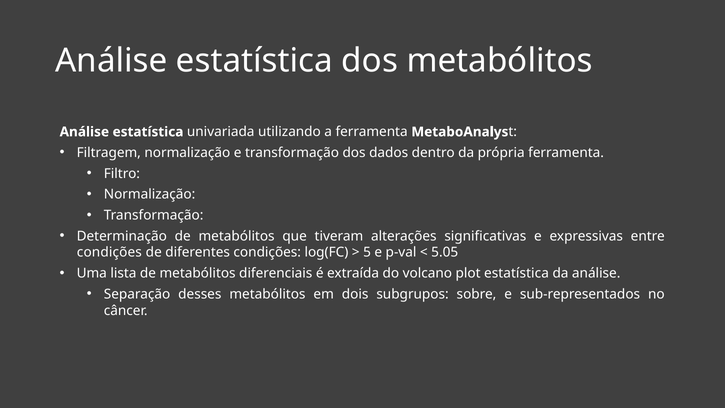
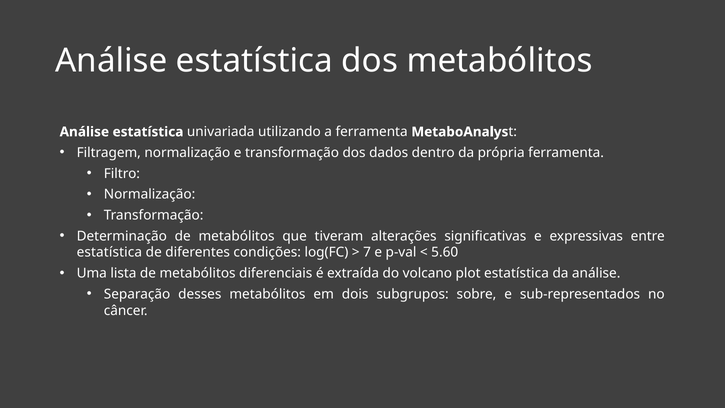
condições: condições -> estatística (109, 252)
5: 5 -> 7 (367, 252)
5.05: 5.05 -> 5.60 (445, 252)
